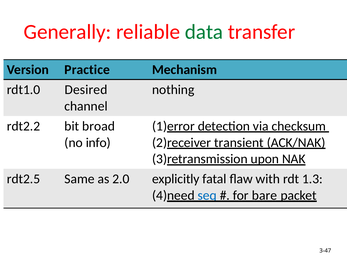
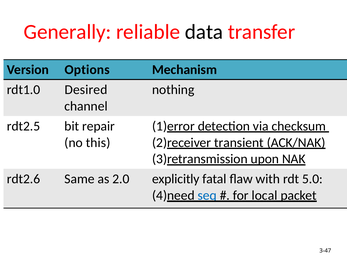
data colour: green -> black (204, 32)
Practice: Practice -> Options (87, 70)
rdt2.2: rdt2.2 -> rdt2.5 (24, 126)
broad: broad -> repair (99, 126)
info: info -> this (98, 143)
rdt2.5: rdt2.5 -> rdt2.6 (24, 179)
1.3: 1.3 -> 5.0 (312, 179)
bare: bare -> local (265, 196)
